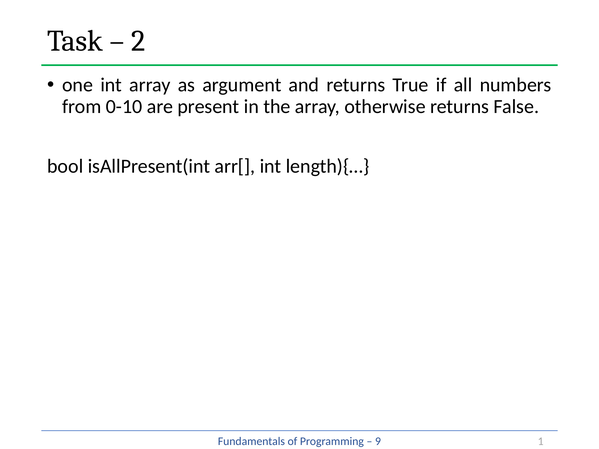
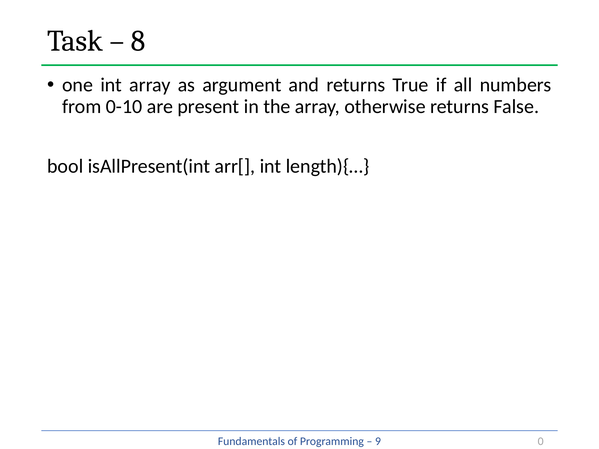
2: 2 -> 8 (138, 41)
1: 1 -> 0 (541, 442)
